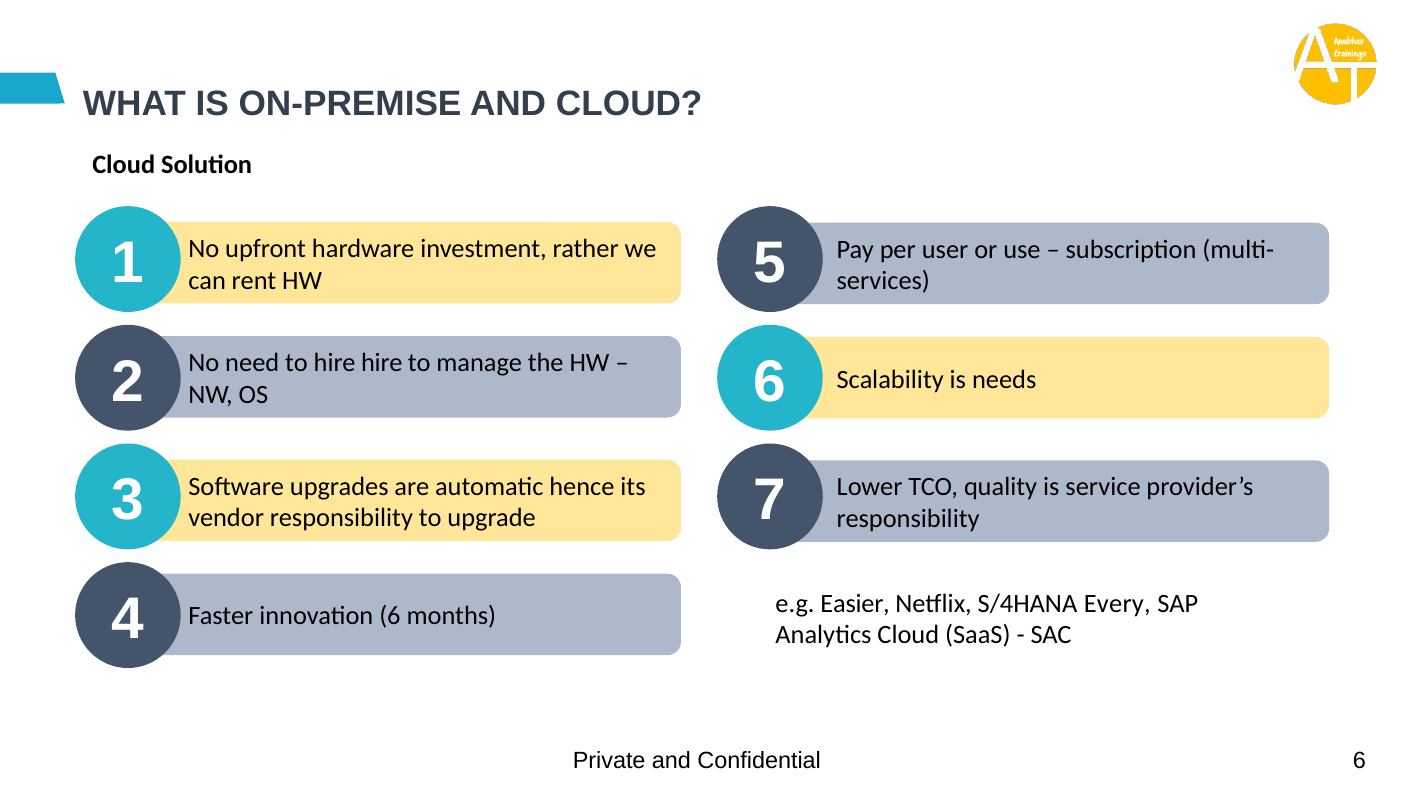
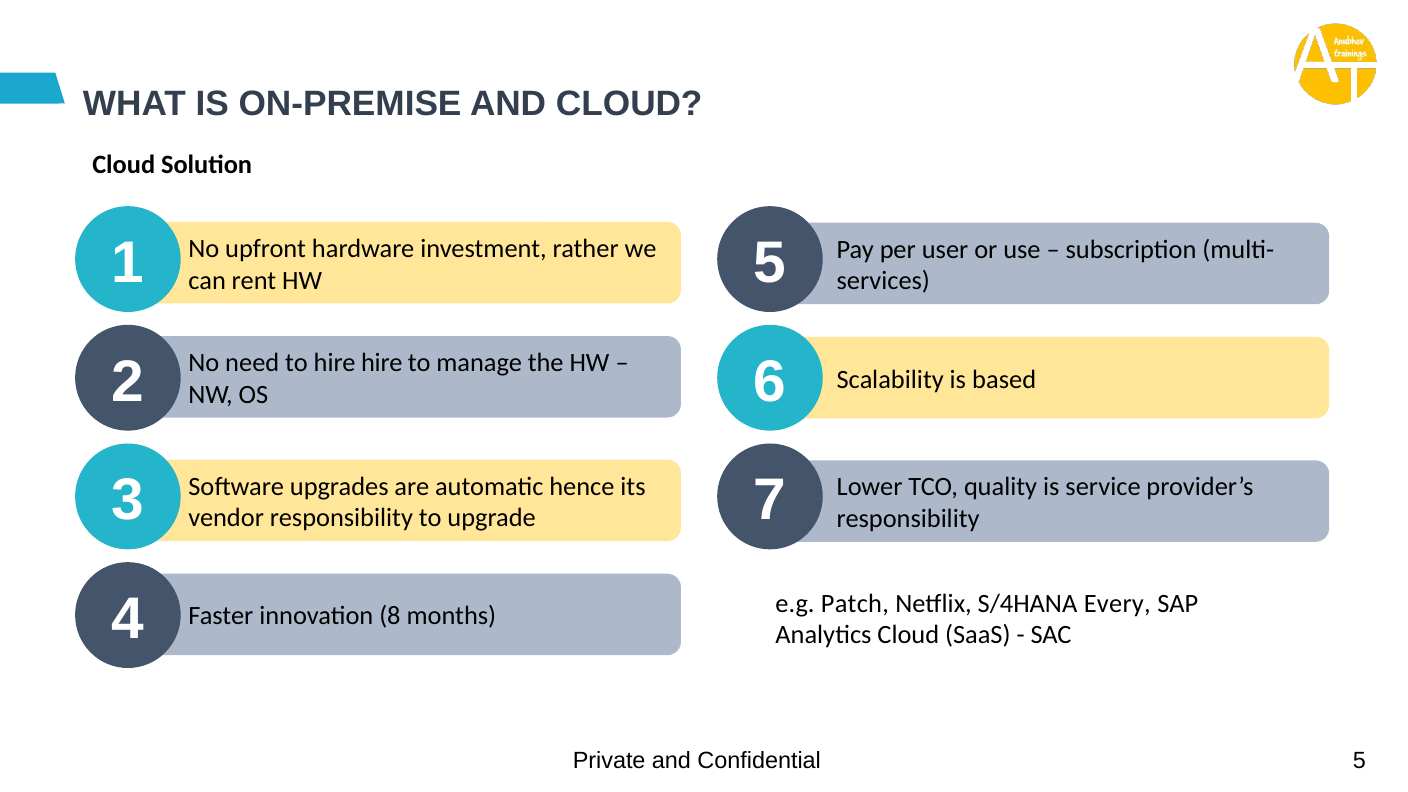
needs: needs -> based (1004, 379)
Easier: Easier -> Patch (855, 603)
innovation 6: 6 -> 8 (390, 616)
6: 6 -> 5 (1359, 761)
